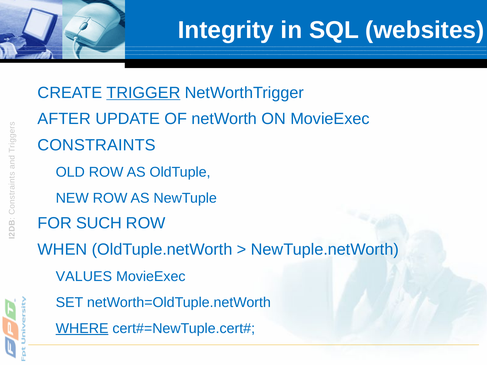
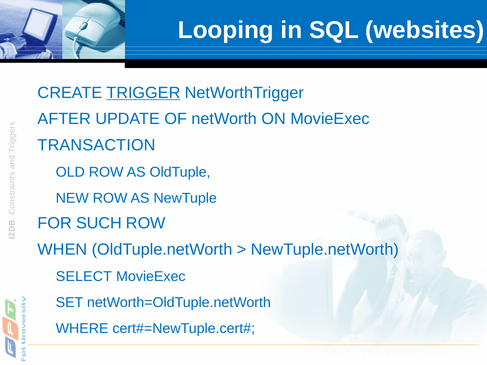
Integrity: Integrity -> Looping (226, 30)
CONSTRAINTS: CONSTRAINTS -> TRANSACTION (97, 145)
VALUES: VALUES -> SELECT (84, 277)
WHERE underline: present -> none (82, 329)
